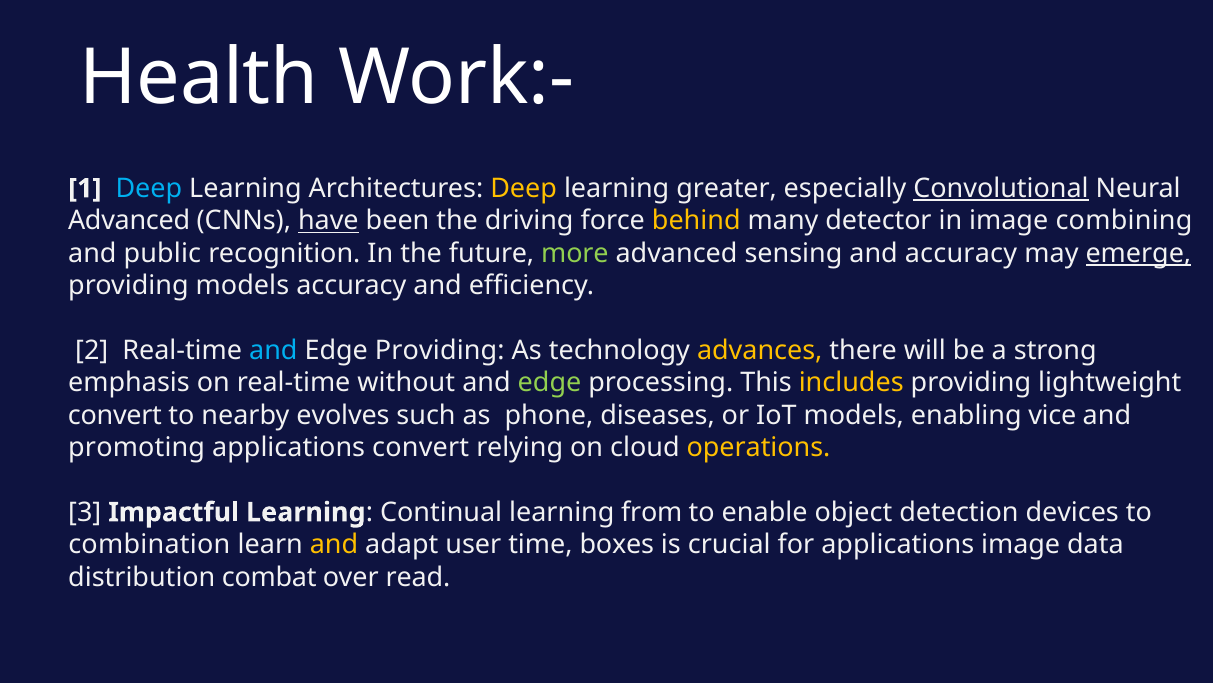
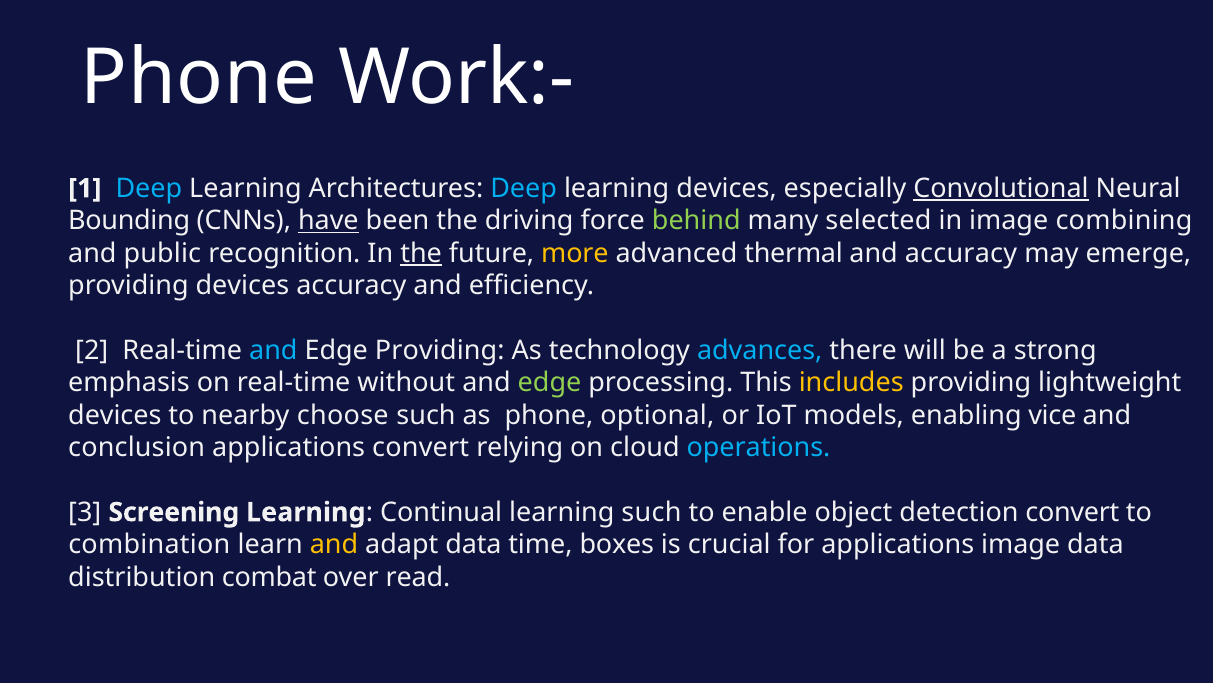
Health: Health -> Phone (199, 78)
Deep colour: yellow -> light blue (524, 188)
learning greater: greater -> devices (727, 188)
Advanced: Advanced -> Bounding (129, 221)
behind colour: yellow -> light green (696, 221)
detector: detector -> selected (878, 221)
the underline: none -> present (421, 253)
more colour: light green -> yellow (575, 253)
sensing: sensing -> thermal (794, 253)
emerge underline: present -> none (1138, 253)
providing models: models -> devices (242, 285)
advances colour: yellow -> light blue (760, 350)
convert: convert -> devices (115, 415)
evolves: evolves -> choose (343, 415)
diseases: diseases -> optional (657, 415)
promoting: promoting -> conclusion (137, 447)
operations colour: yellow -> light blue (759, 447)
Impactful: Impactful -> Screening (174, 512)
learning from: from -> such (651, 512)
detection devices: devices -> convert (1072, 512)
adapt user: user -> data (473, 544)
